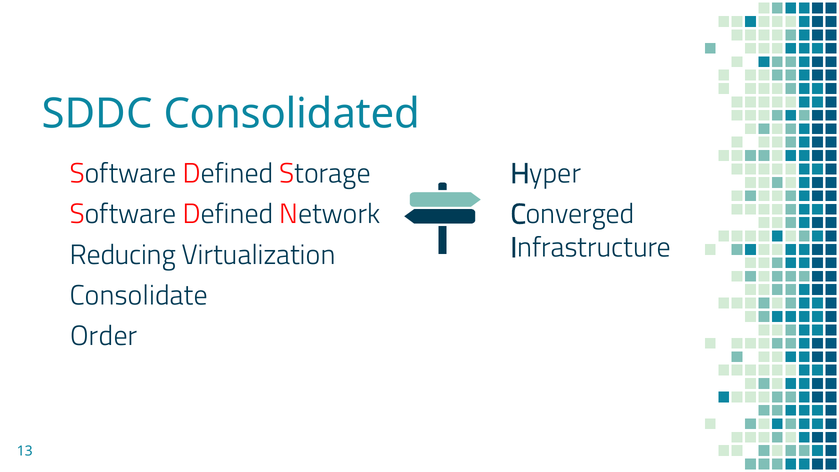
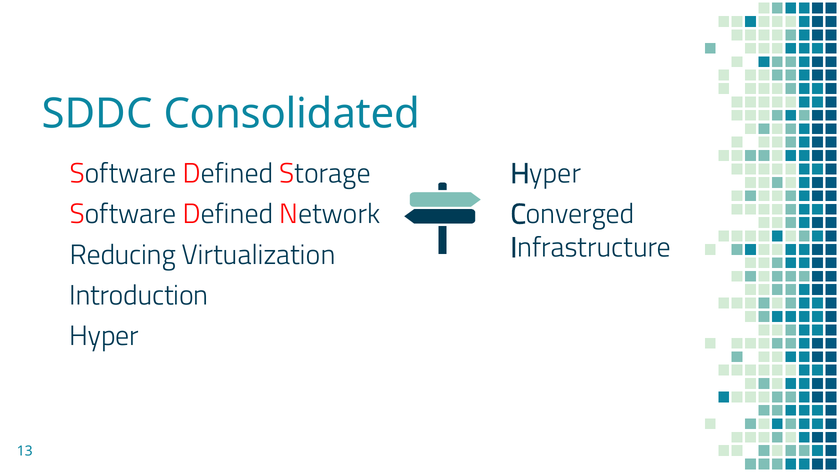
Consolidate: Consolidate -> Introduction (139, 295)
Order: Order -> Hyper (104, 336)
